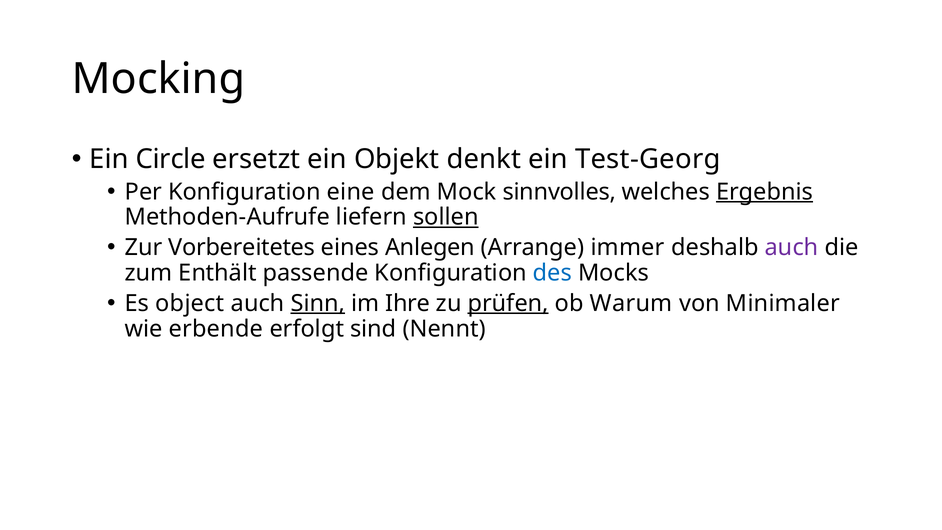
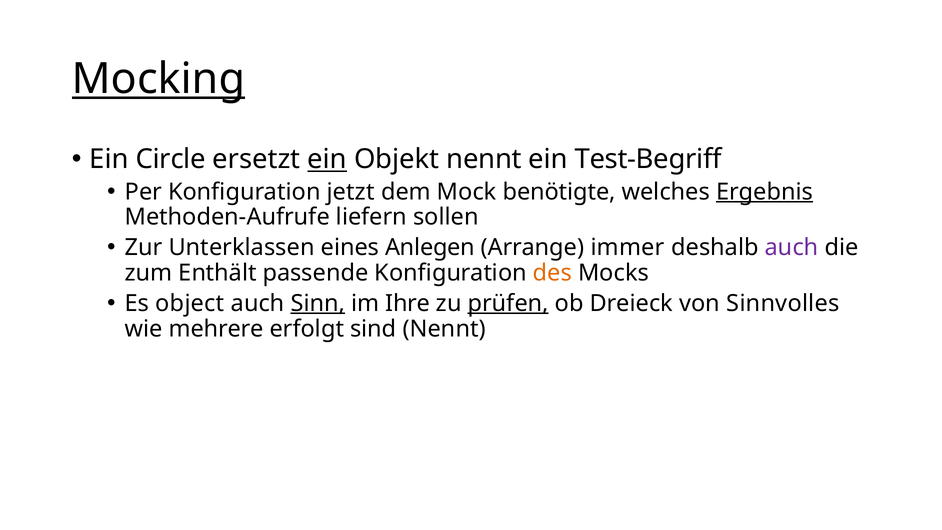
Mocking underline: none -> present (158, 79)
ein underline: none -> present (327, 159)
Objekt denkt: denkt -> nennt (484, 159)
Test-Georg: Test-Georg -> Test-Begriff (648, 159)
eine: eine -> jetzt (351, 192)
sinnvolles: sinnvolles -> benötigte (559, 192)
sollen underline: present -> none (446, 217)
Vorbereitetes: Vorbereitetes -> Unterklassen (242, 247)
des colour: blue -> orange (552, 273)
Warum: Warum -> Dreieck (631, 303)
Minimaler: Minimaler -> Sinnvolles (783, 303)
erbende: erbende -> mehrere (216, 329)
